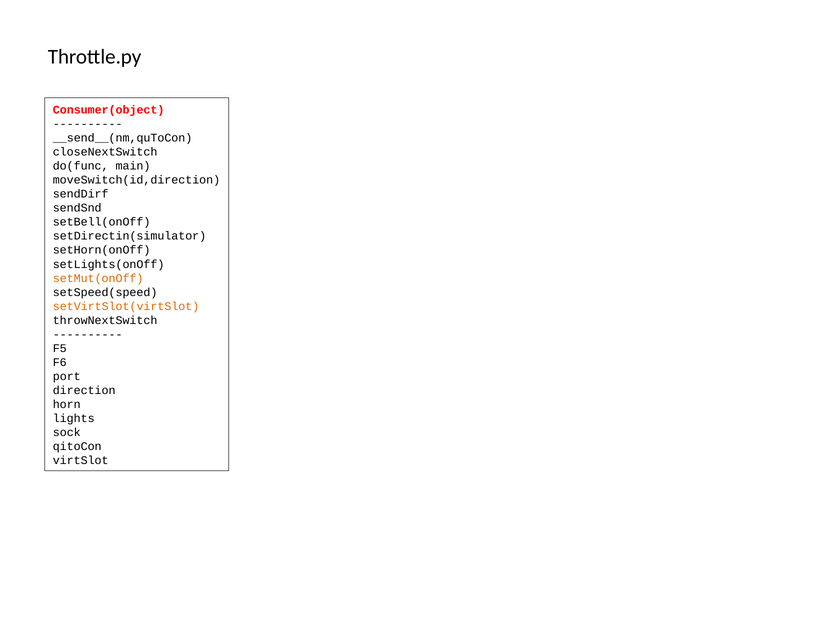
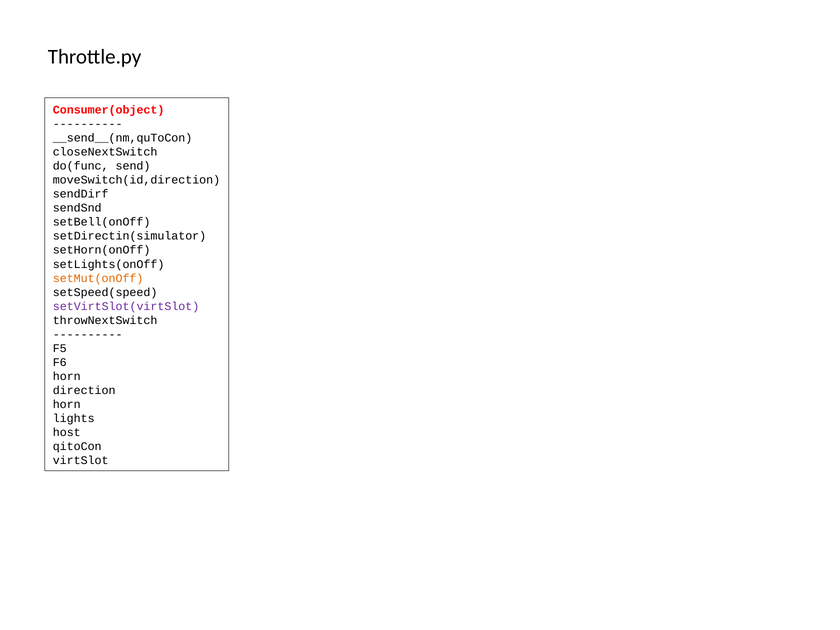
main: main -> send (133, 166)
setVirtSlot(virtSlot colour: orange -> purple (126, 306)
port: port -> horn (67, 376)
sock: sock -> host (67, 432)
